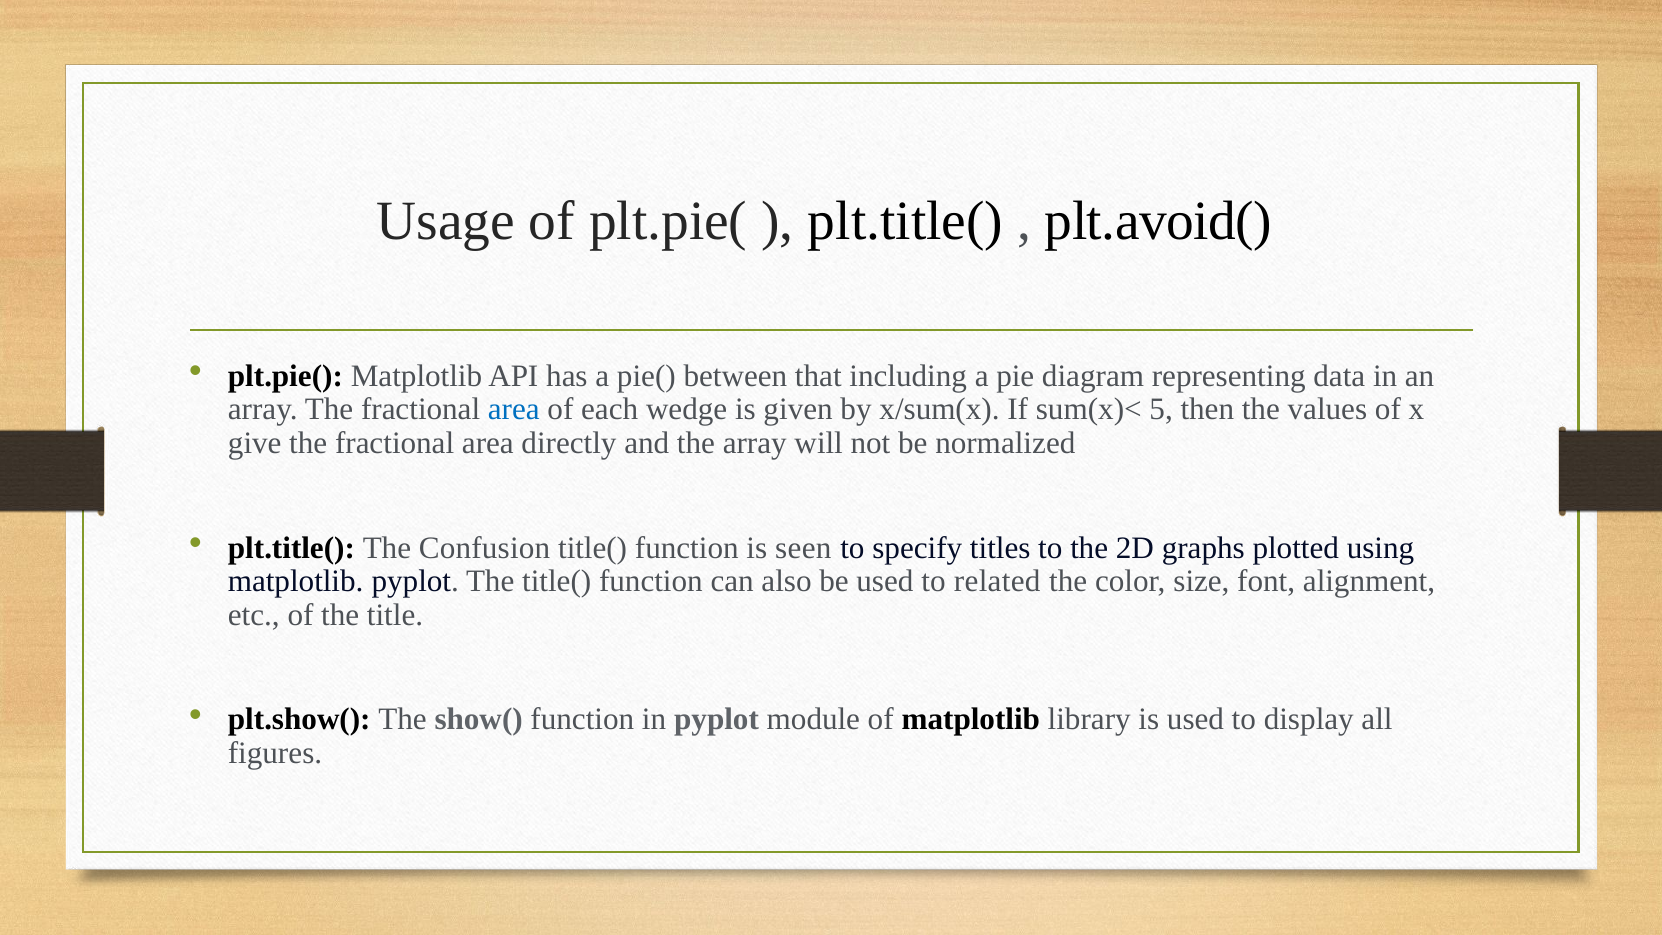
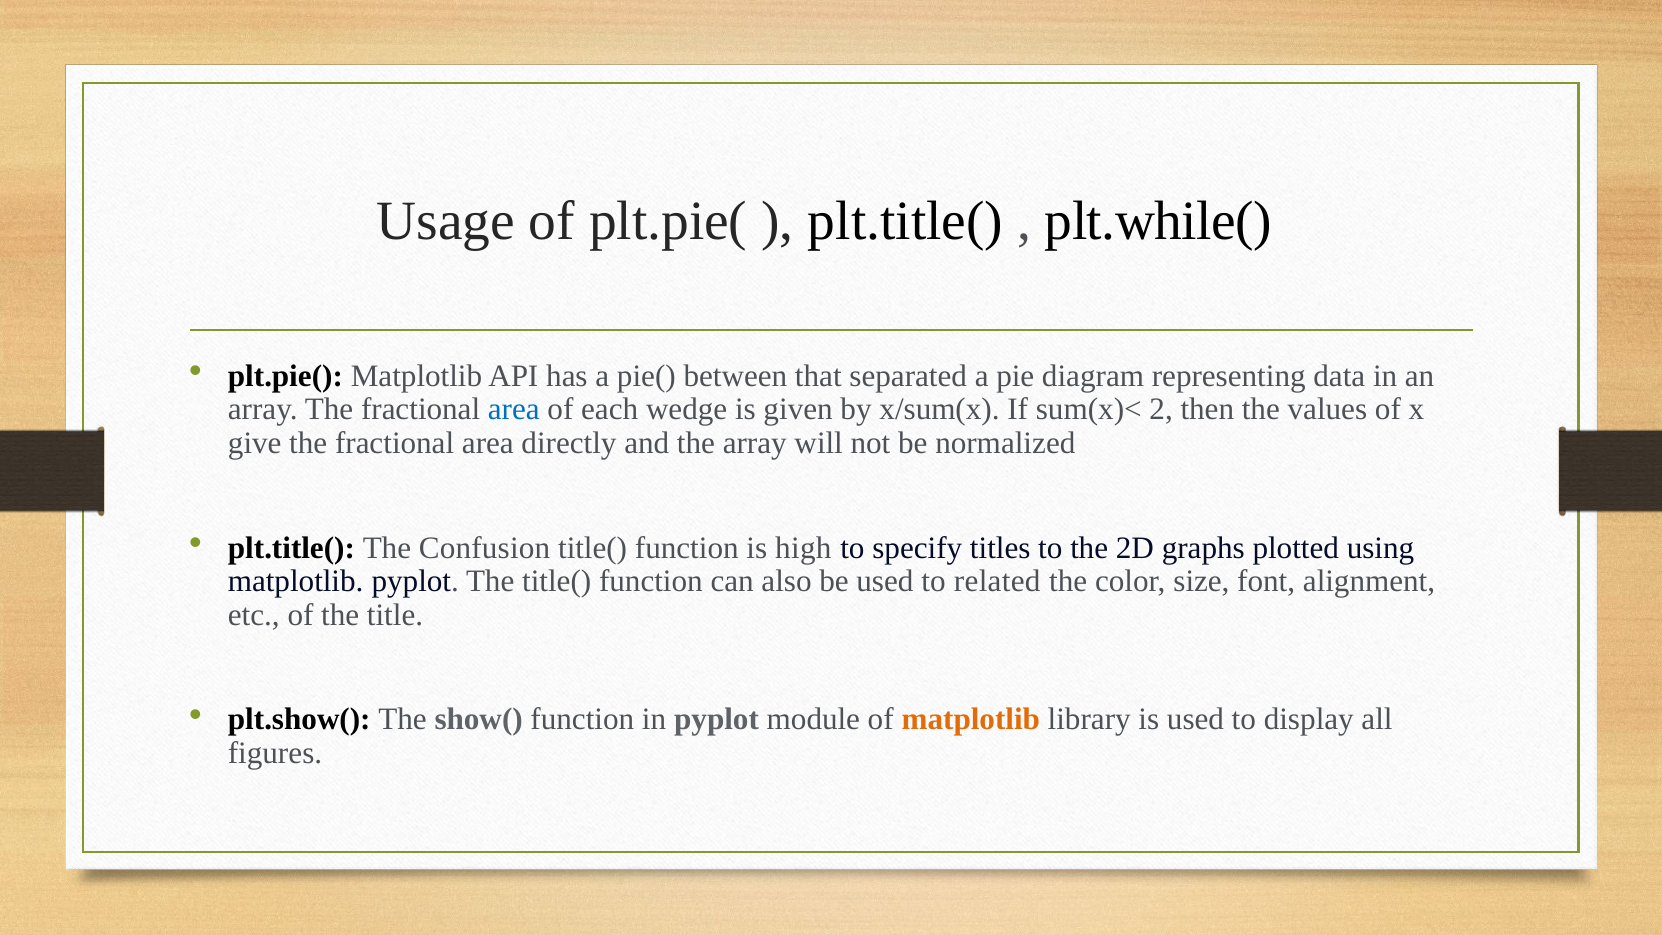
plt.avoid(: plt.avoid( -> plt.while( (1158, 221)
including: including -> separated (908, 376)
5: 5 -> 2 (1161, 409)
seen: seen -> high (803, 548)
matplotlib colour: black -> orange (971, 720)
